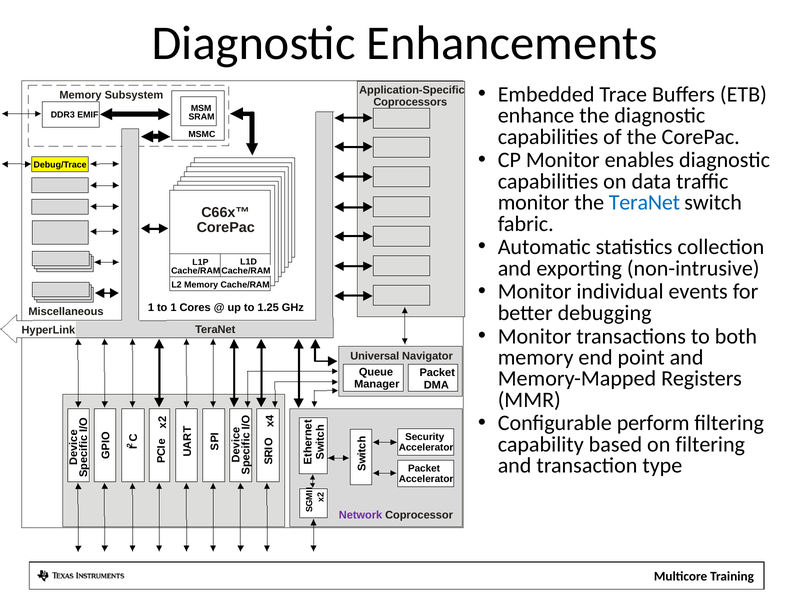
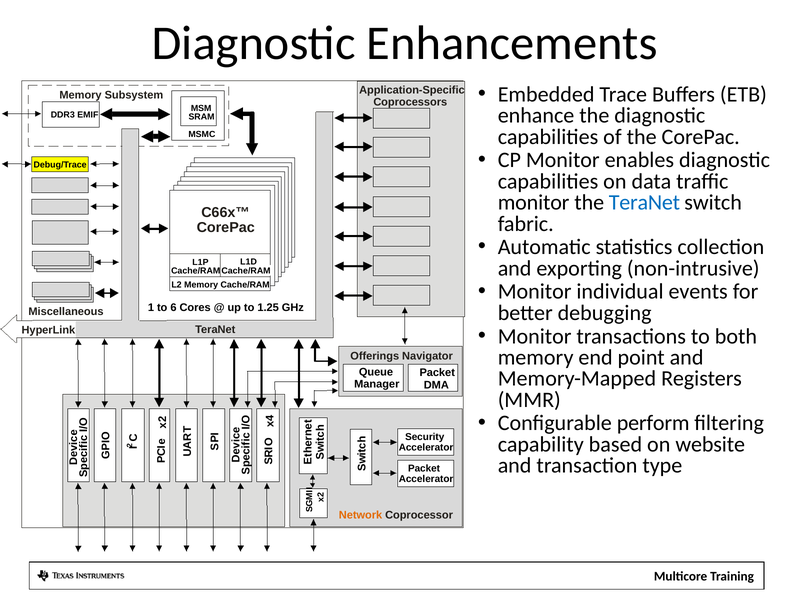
to 1: 1 -> 6 (173, 308)
Universal: Universal -> Offerings (375, 357)
on filtering: filtering -> website (710, 445)
Network colour: purple -> orange (361, 515)
